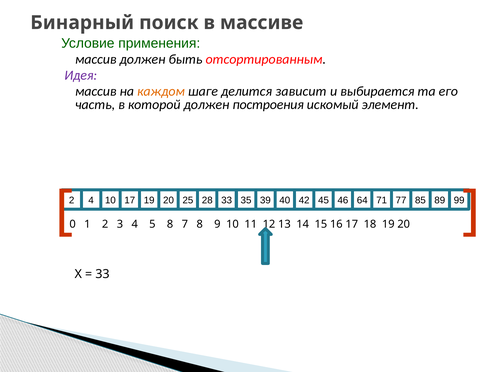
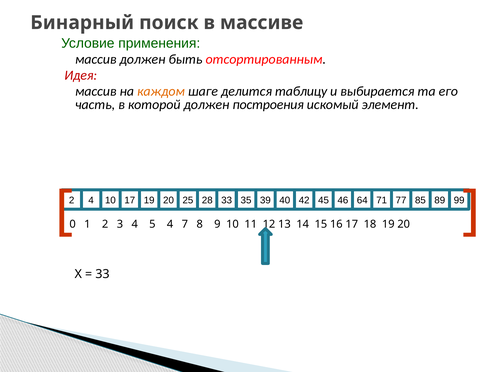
Идея colour: purple -> red (81, 75)
зависит: зависит -> таблицу (301, 91)
5 8: 8 -> 4 (170, 224)
